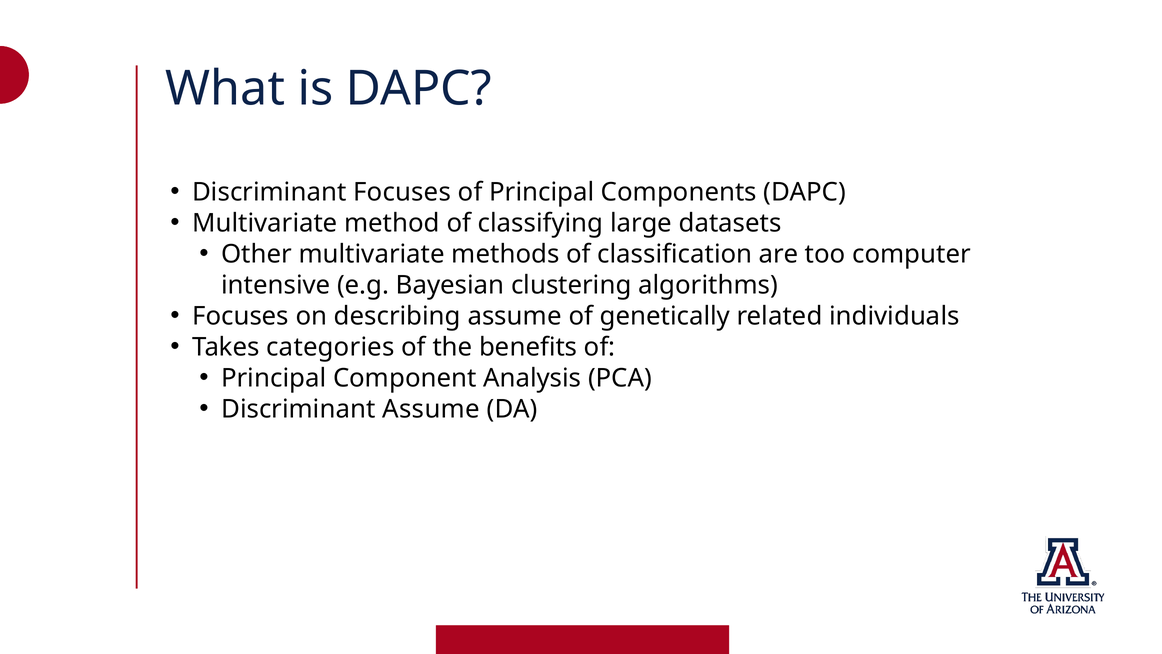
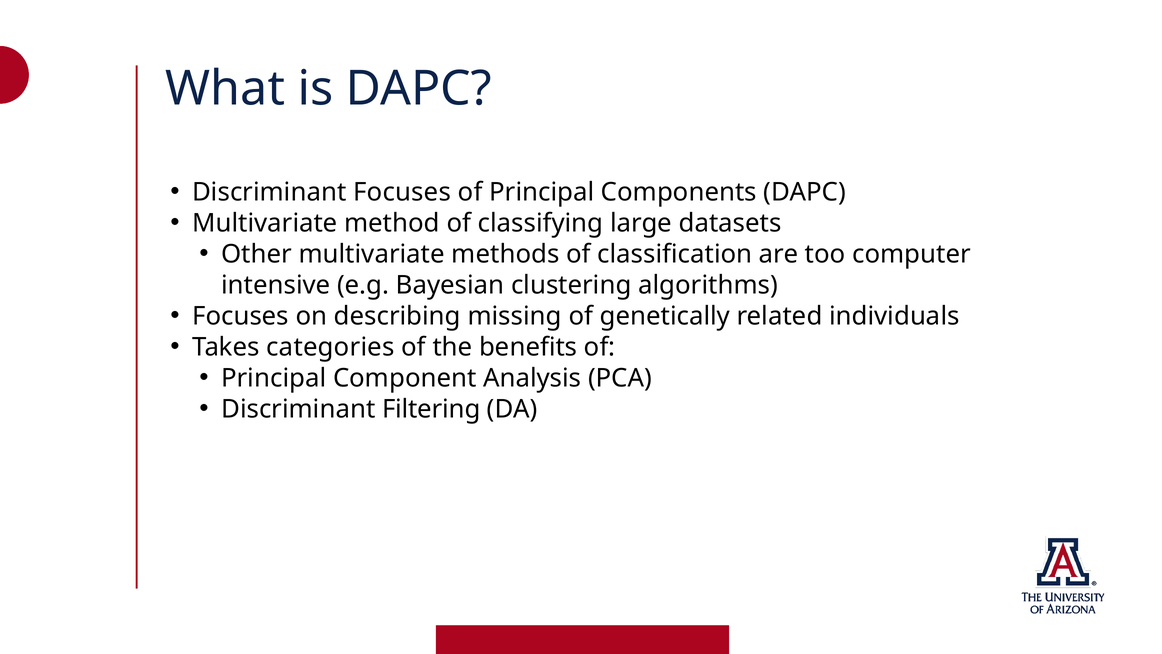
describing assume: assume -> missing (515, 316)
Discriminant Assume: Assume -> Filtering (431, 409)
